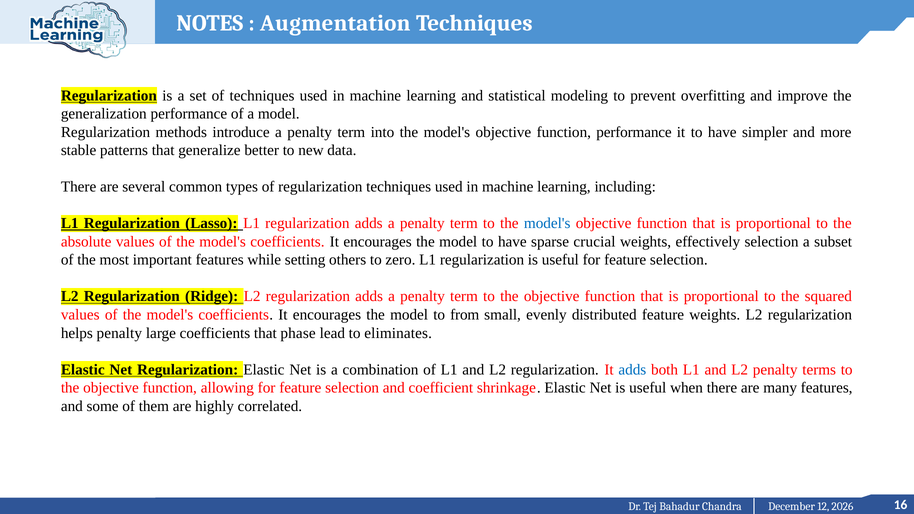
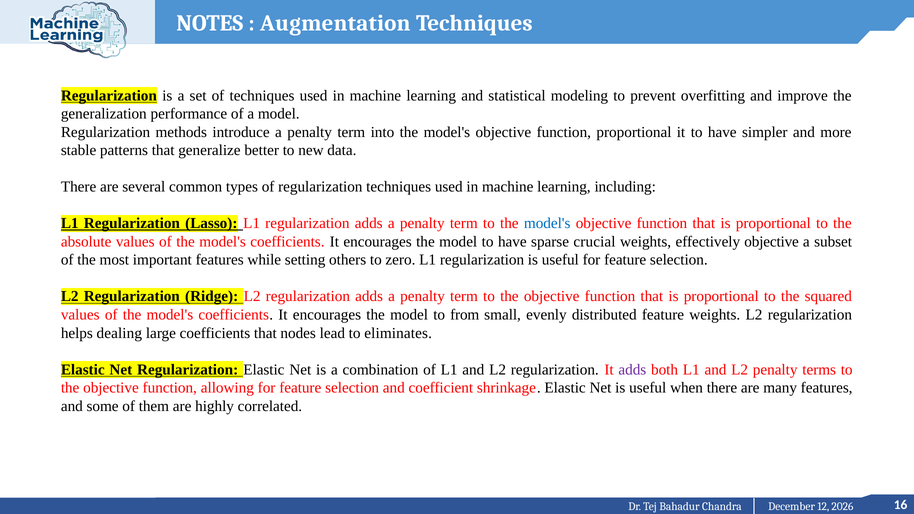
function performance: performance -> proportional (634, 132)
effectively selection: selection -> objective (772, 242)
helps penalty: penalty -> dealing (119, 333)
phase: phase -> nodes (298, 333)
adds colour: blue -> purple (632, 370)
